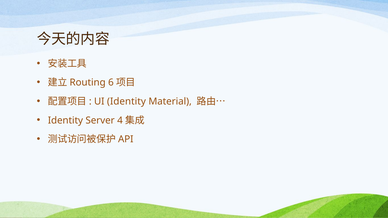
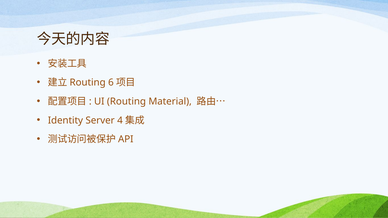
UI Identity: Identity -> Routing (126, 102)
